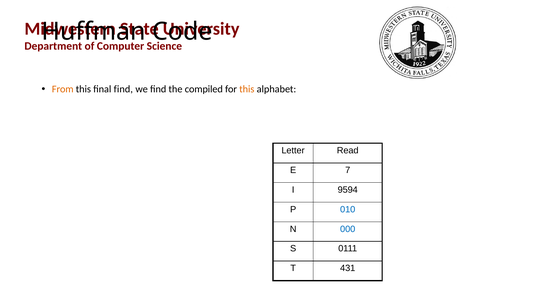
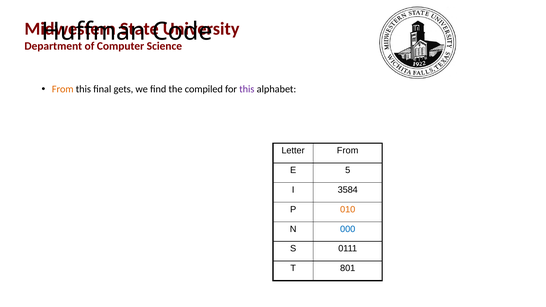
final find: find -> gets (123, 89)
this colour: orange -> purple (247, 89)
Letter Read: Read -> From (348, 151)
7: 7 -> 5 (348, 170)
9594: 9594 -> 3584 (348, 190)
010 colour: blue -> orange (348, 209)
431: 431 -> 801 (348, 268)
